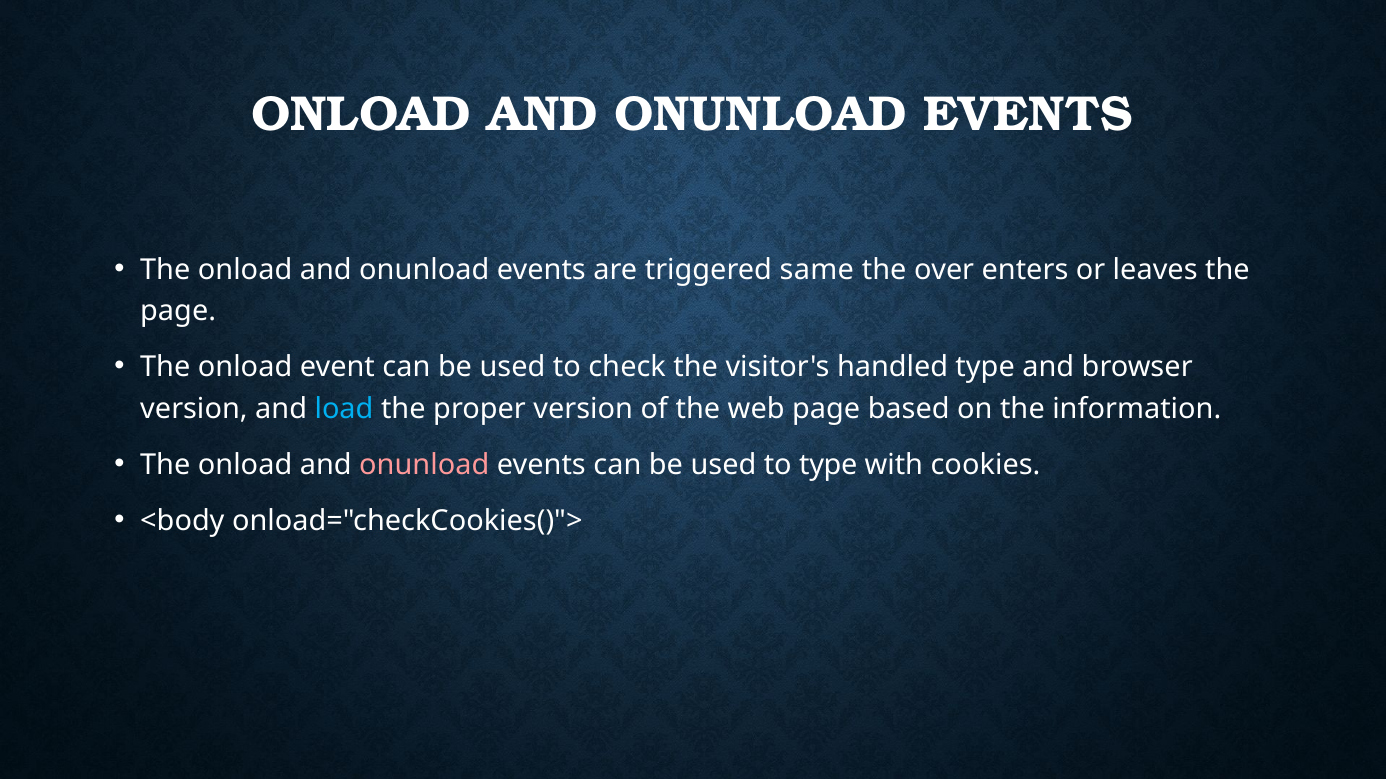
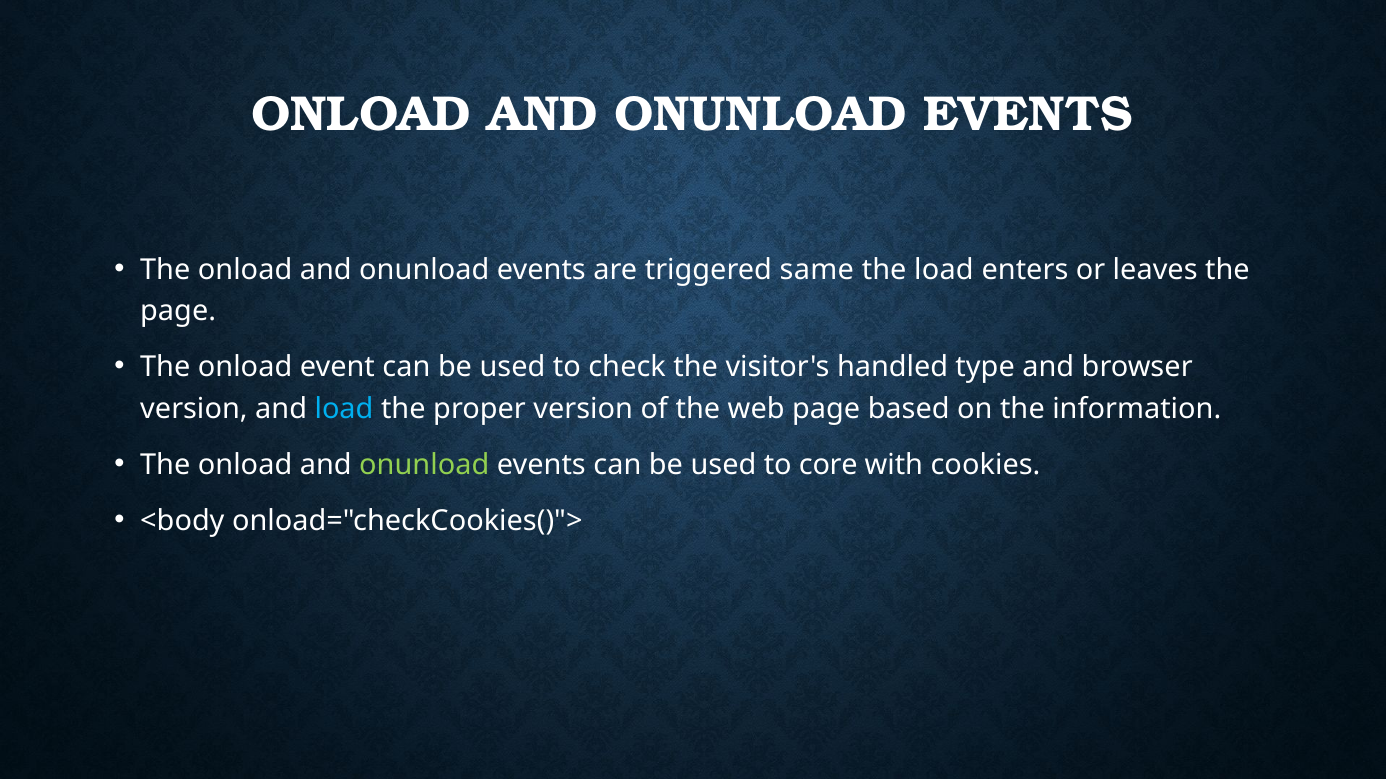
the over: over -> load (944, 270)
onunload colour: pink -> light green (424, 465)
to type: type -> core (828, 465)
